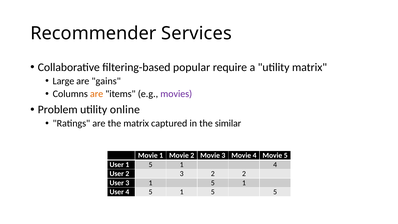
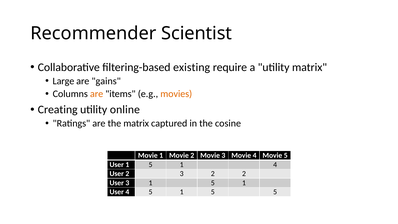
Services: Services -> Scientist (197, 33)
popular: popular -> existing (192, 67)
movies colour: purple -> orange (176, 94)
Problem: Problem -> Creating (58, 110)
similar: similar -> cosine (228, 123)
